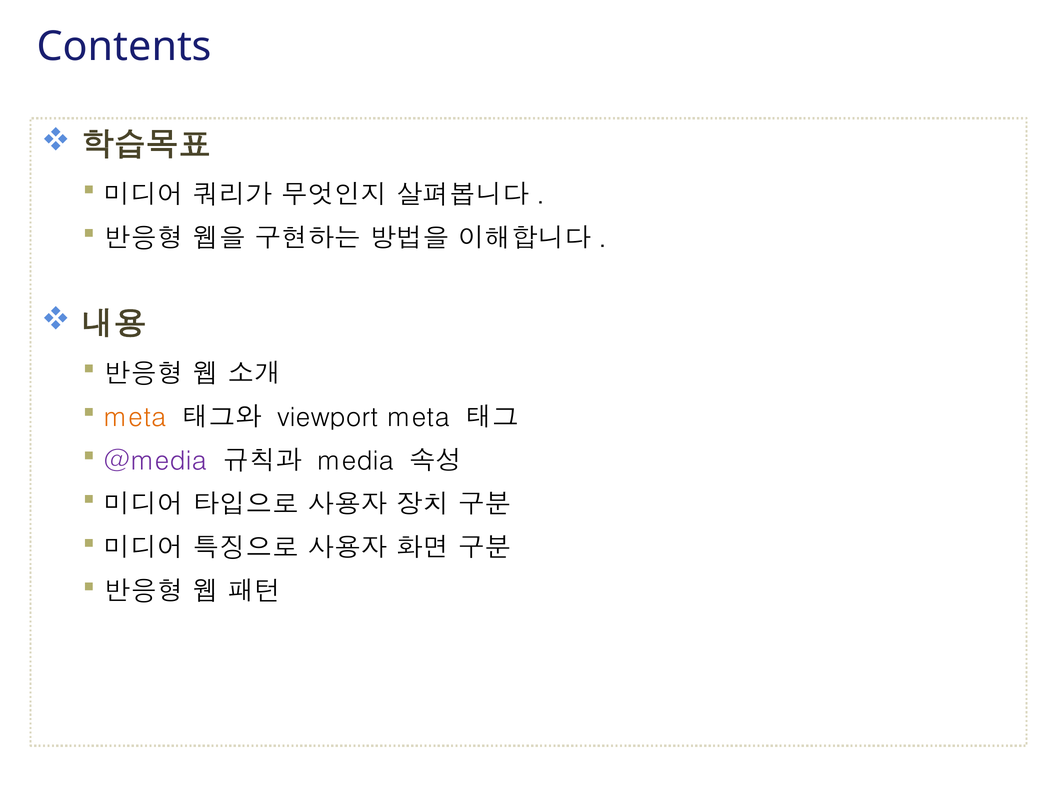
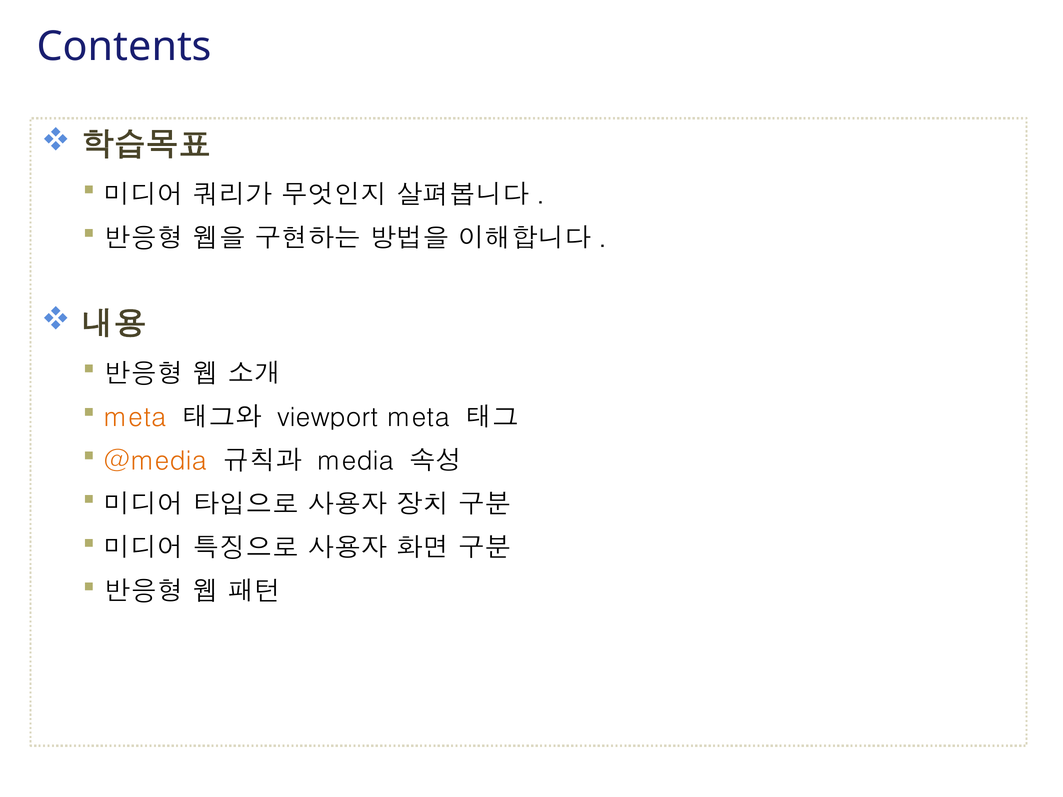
@media colour: purple -> orange (156, 461)
